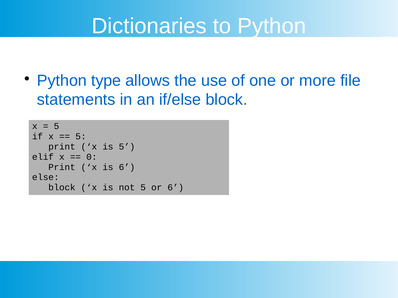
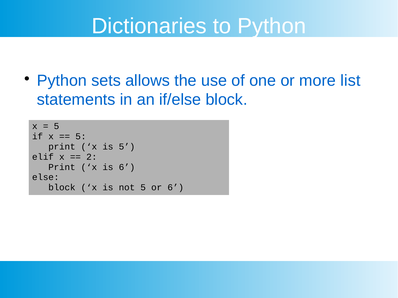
type: type -> sets (106, 81)
file: file -> list (350, 81)
0: 0 -> 2 (92, 157)
